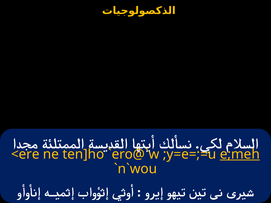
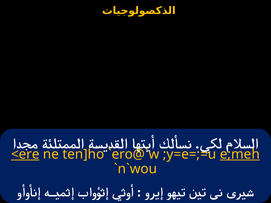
<ere underline: none -> present (25, 154)
